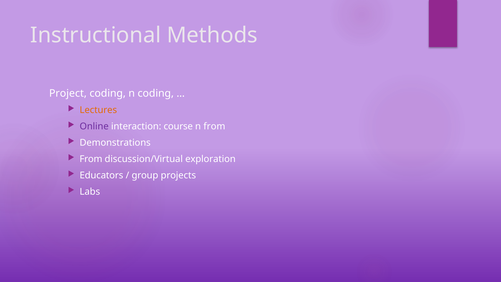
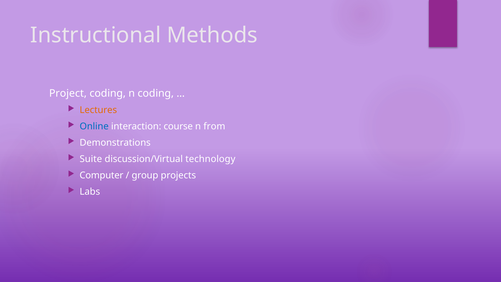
Online colour: purple -> blue (94, 126)
From: From -> Suite (91, 159)
exploration: exploration -> technology (210, 159)
Educators: Educators -> Computer (101, 175)
